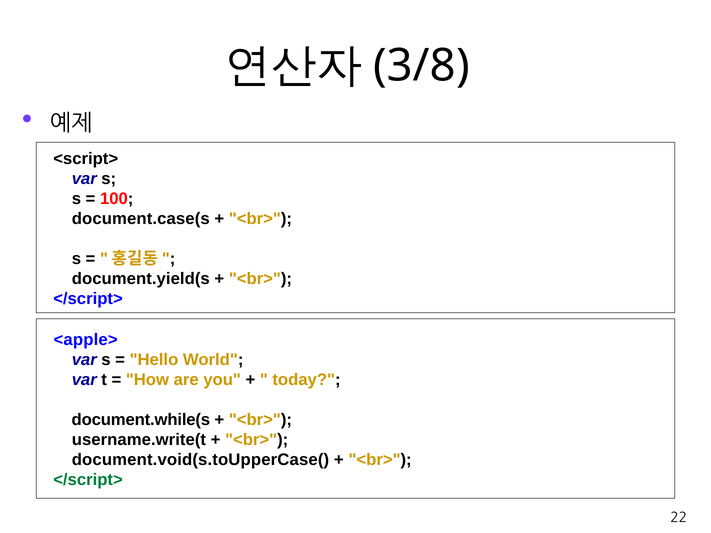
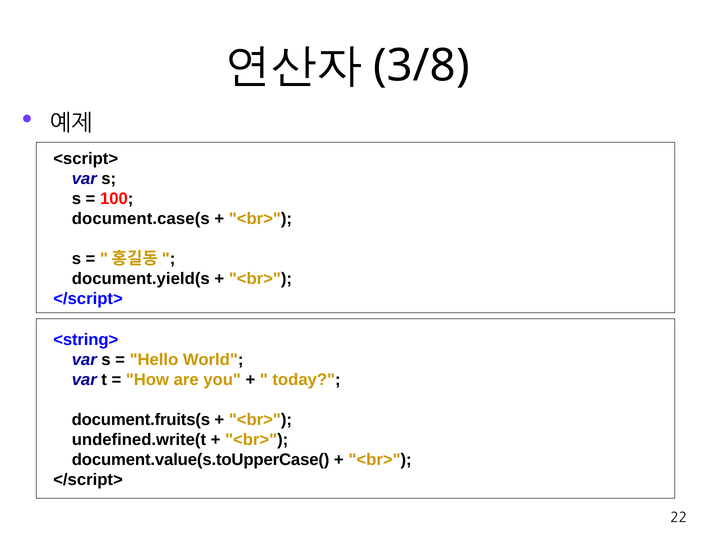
<apple>: <apple> -> <string> (86, 340)
document.while(s: document.while(s -> document.fruits(s (141, 420)
username.write(t: username.write(t -> undefined.write(t (139, 440)
document.void(s.toUpperCase(: document.void(s.toUpperCase( -> document.value(s.toUpperCase( (201, 460)
</script> colour: green -> black (88, 480)
